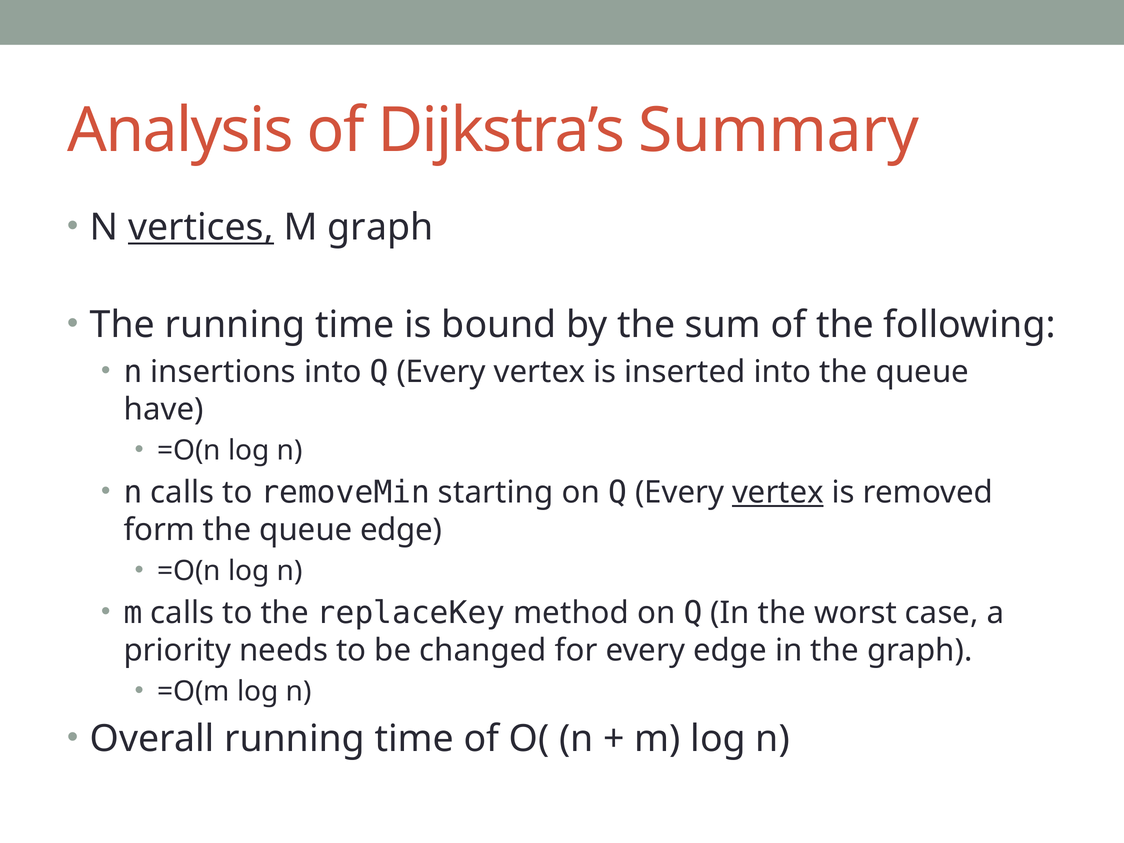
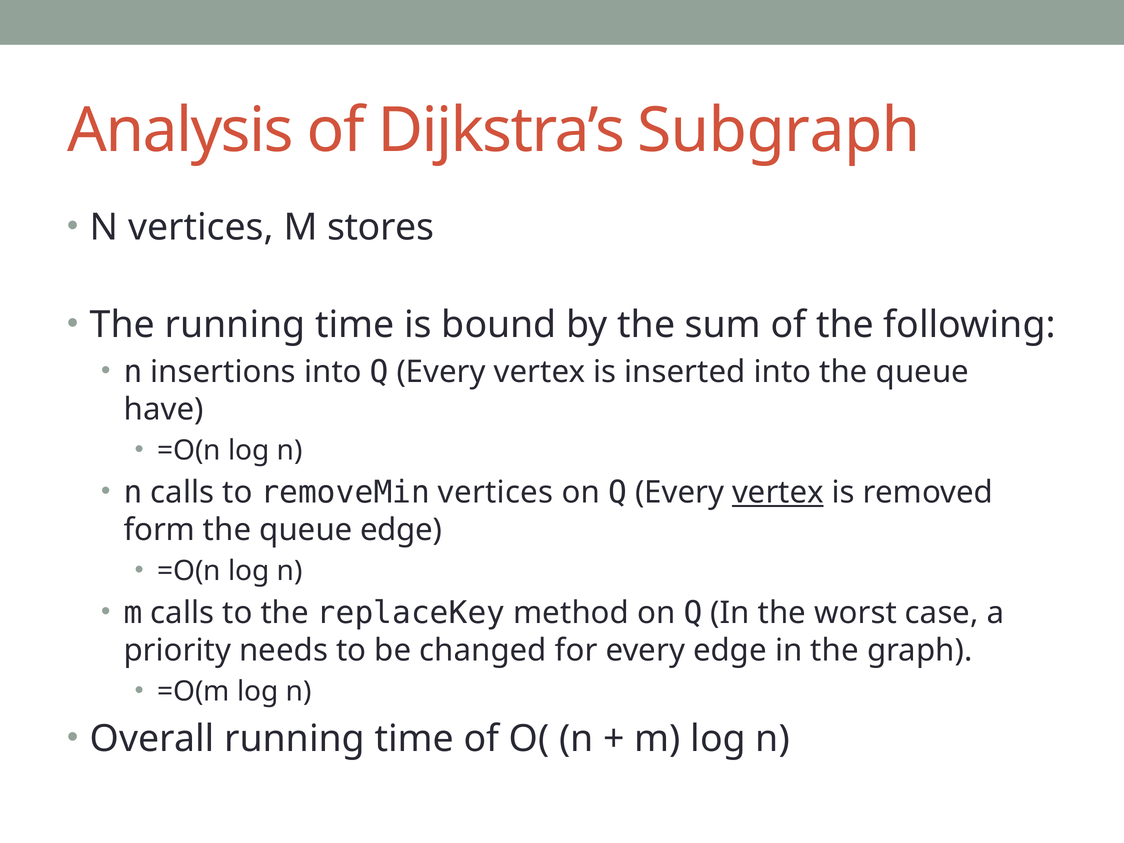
Summary: Summary -> Subgraph (779, 131)
vertices underline: present -> none (201, 227)
M graph: graph -> stores (381, 227)
removeMin starting: starting -> vertices (496, 492)
